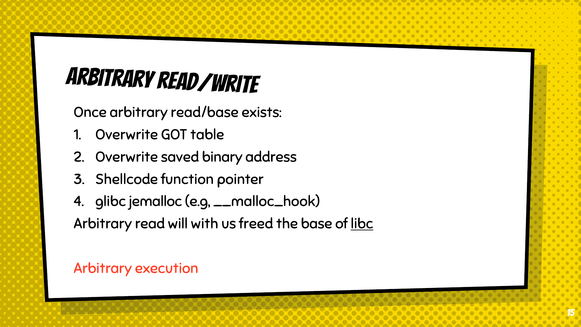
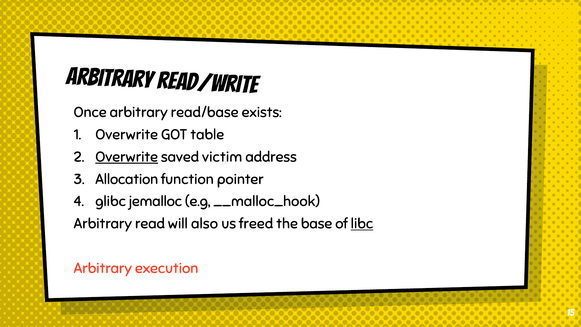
Overwrite underline: none -> present (127, 157)
binary: binary -> victim (222, 157)
Shellcode: Shellcode -> Allocation (127, 179)
with: with -> also (205, 224)
